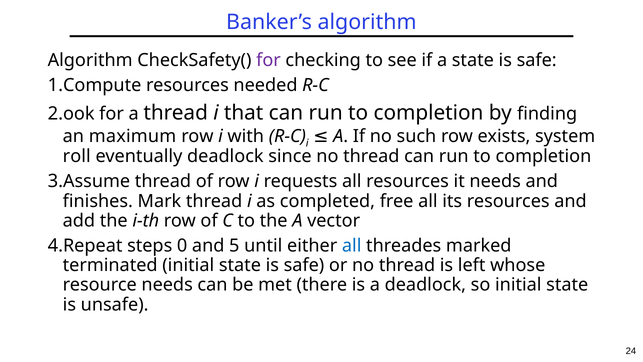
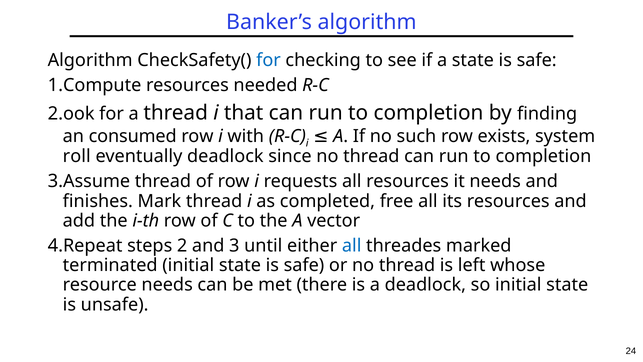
for colour: purple -> blue (268, 60)
maximum: maximum -> consumed (133, 136)
0: 0 -> 2 (182, 246)
5: 5 -> 3 (234, 246)
